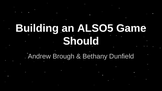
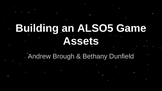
Should: Should -> Assets (81, 41)
